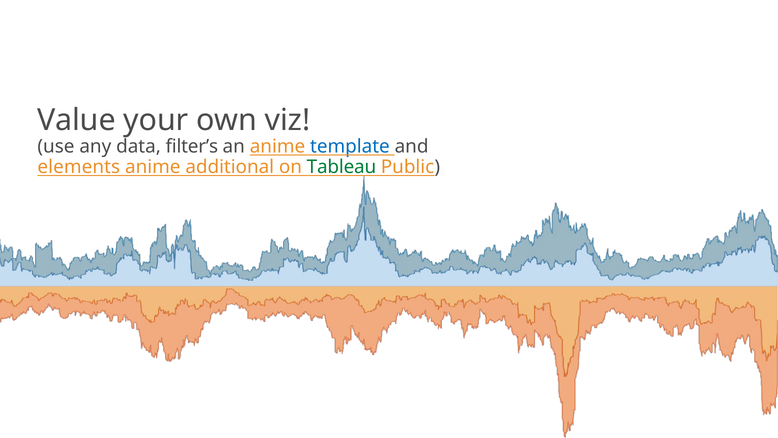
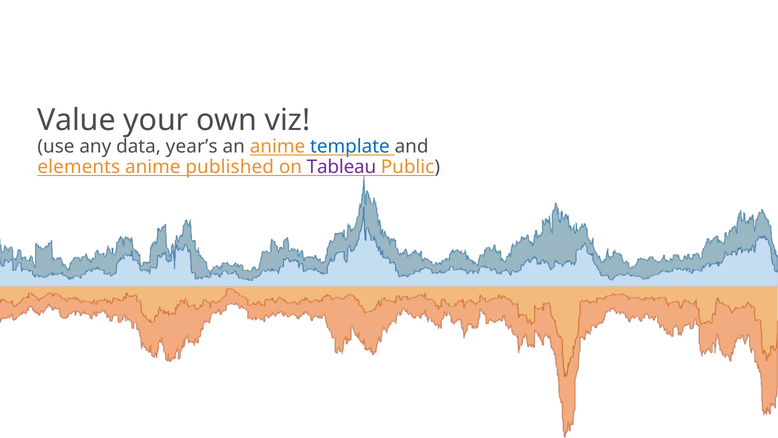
filter’s: filter’s -> year’s (192, 146)
additional: additional -> published (230, 167)
Tableau colour: green -> purple (341, 167)
